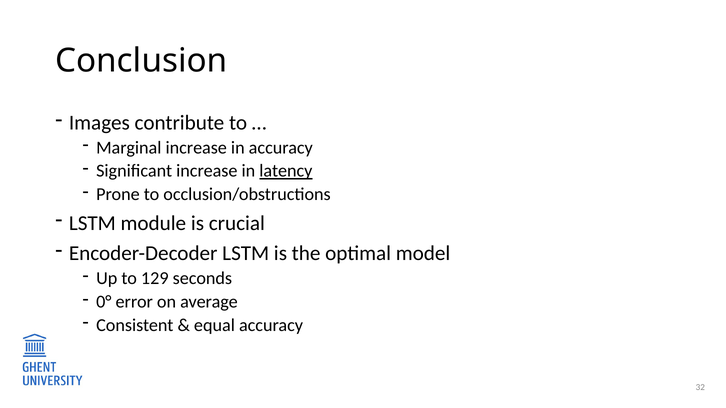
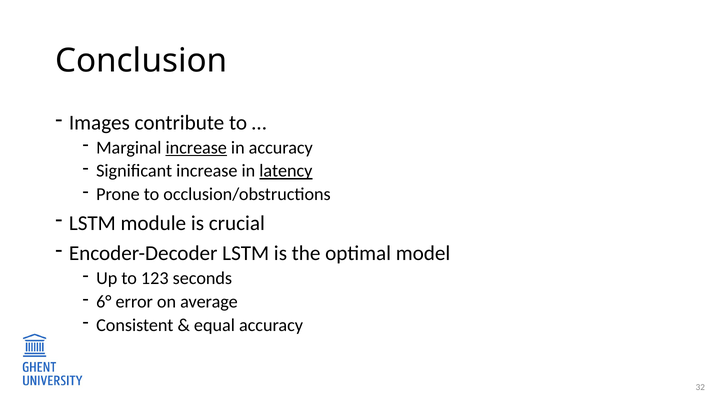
increase underline: none -> present (196, 148)
129: 129 -> 123 (155, 279)
0°: 0° -> 6° (104, 302)
